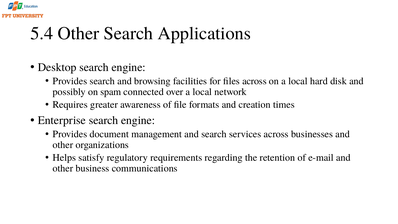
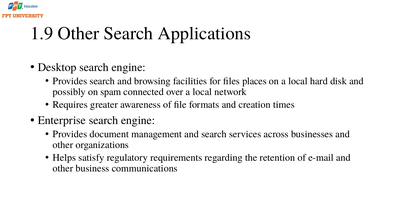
5.4: 5.4 -> 1.9 (42, 33)
files across: across -> places (254, 81)
